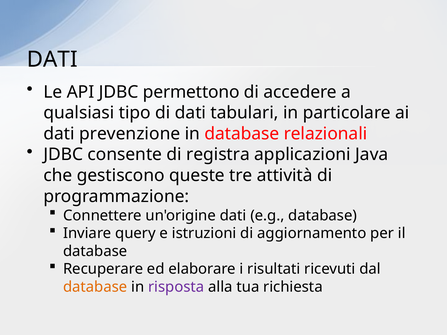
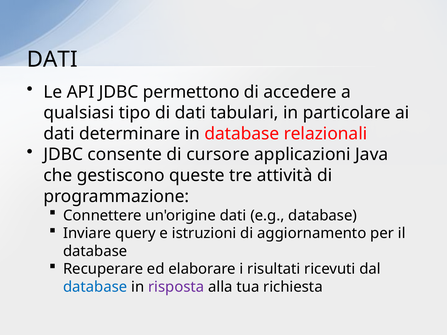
prevenzione: prevenzione -> determinare (130, 134)
registra: registra -> cursore (218, 155)
database colour: orange -> blue (95, 287)
